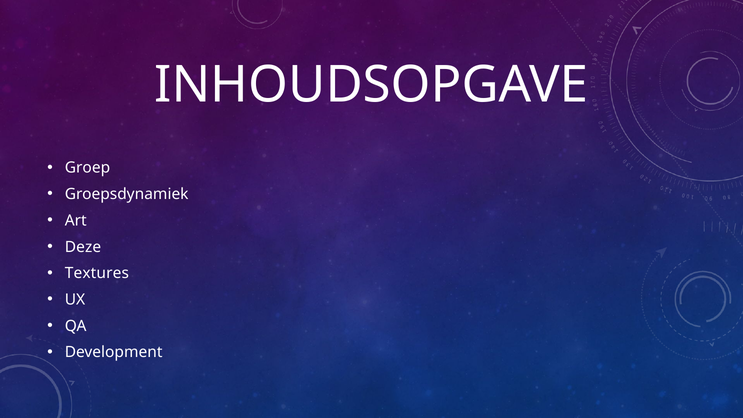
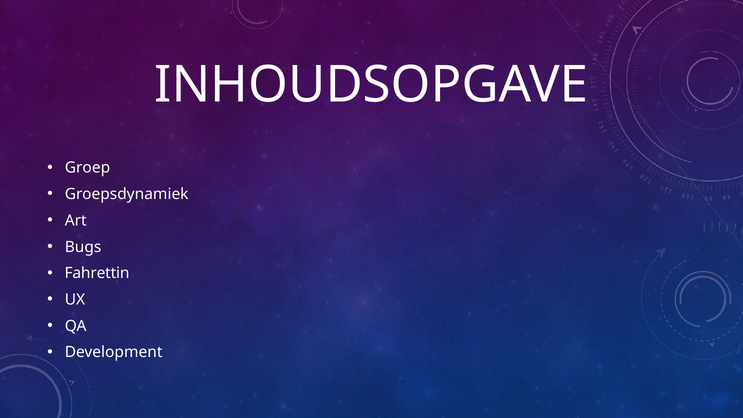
Deze: Deze -> Bugs (83, 247)
Textures: Textures -> Fahrettin (97, 273)
